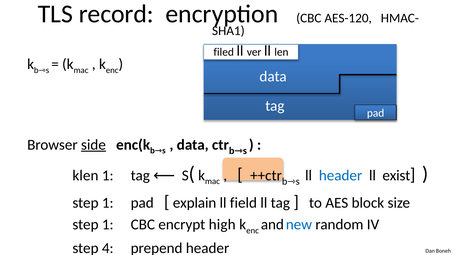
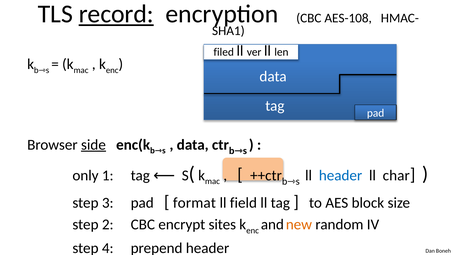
record underline: none -> present (116, 14)
AES-120: AES-120 -> AES-108 (348, 18)
klen: klen -> only (86, 175)
exist: exist -> char (396, 175)
1: 1 -> 3 (108, 203)
explain: explain -> format (194, 203)
1: 1 -> 2 (108, 224)
high: high -> sites (222, 224)
new colour: blue -> orange (299, 224)
